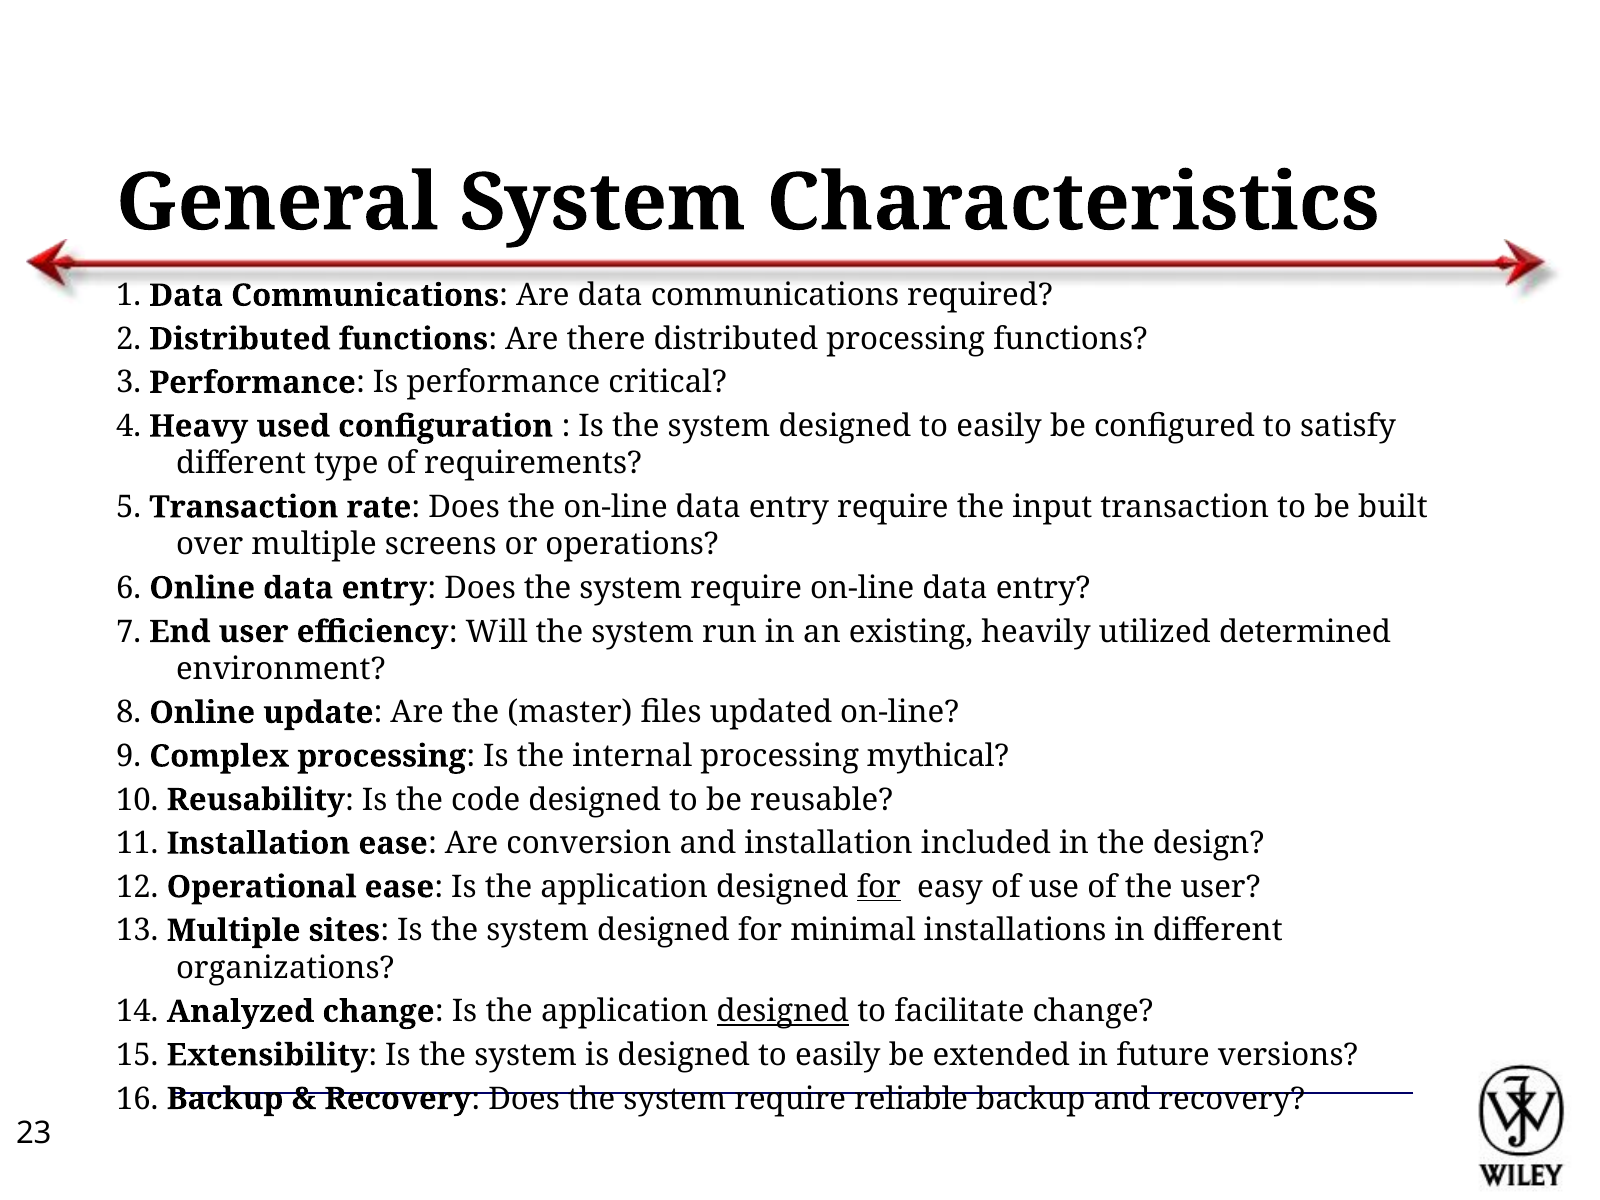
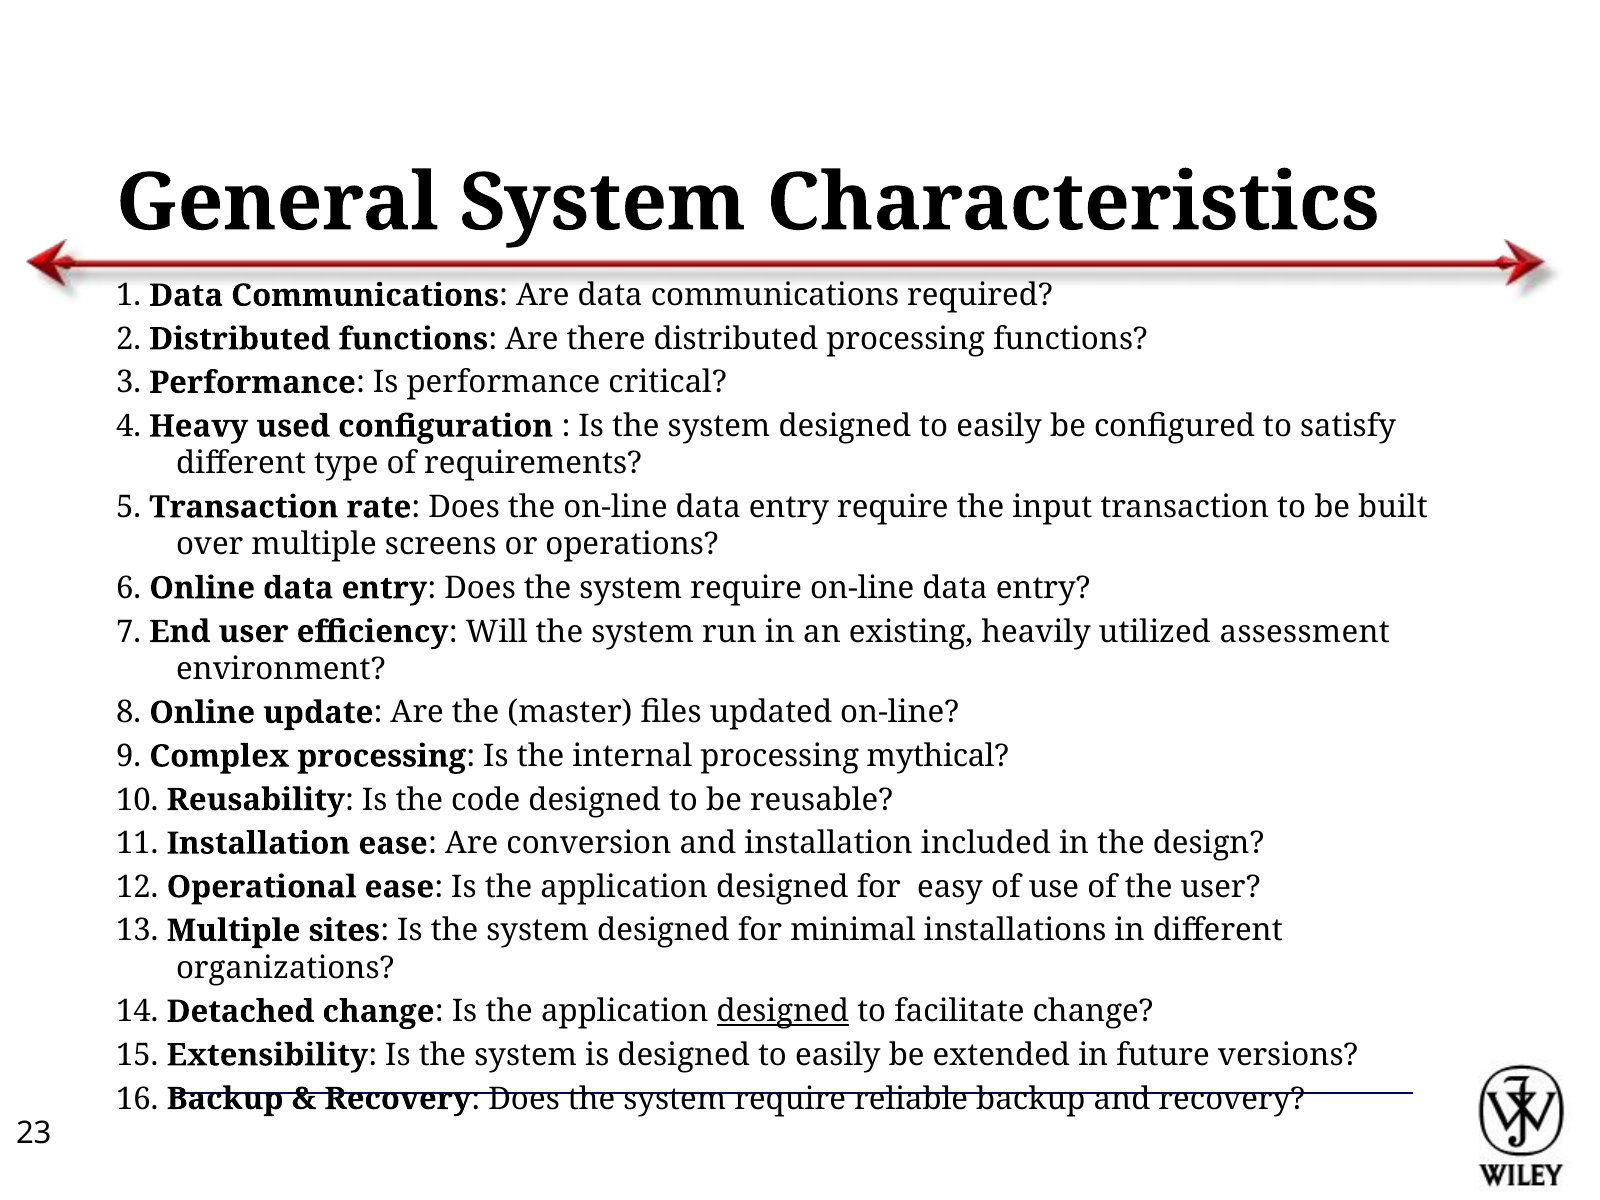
determined: determined -> assessment (1305, 632)
for underline: present -> none (879, 887)
Analyzed: Analyzed -> Detached (241, 1012)
